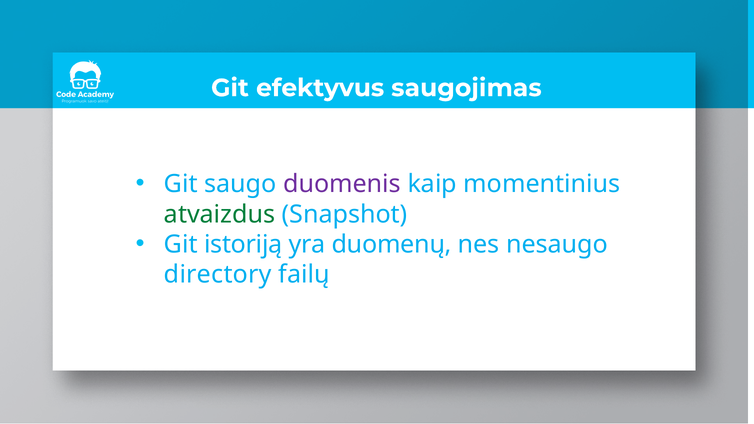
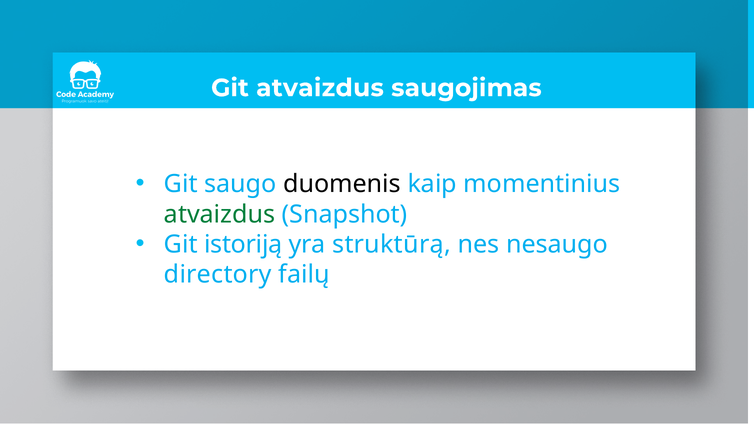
Git efektyvus: efektyvus -> atvaizdus (320, 88)
duomenis colour: purple -> black (342, 184)
duomenų: duomenų -> struktūrą (392, 244)
